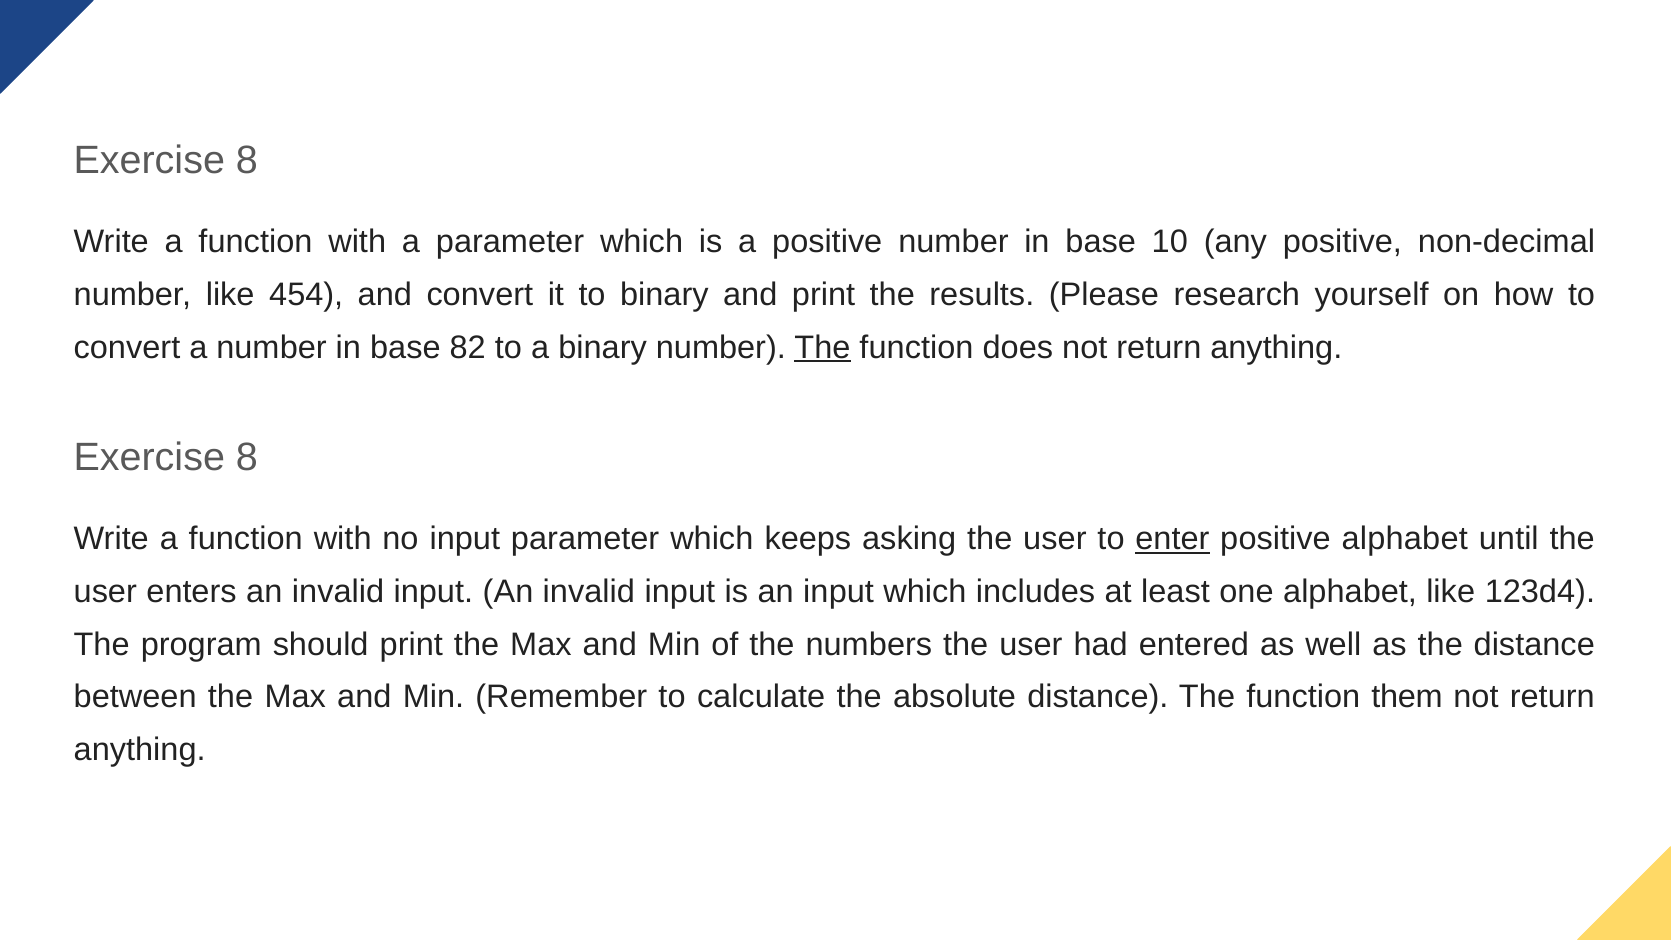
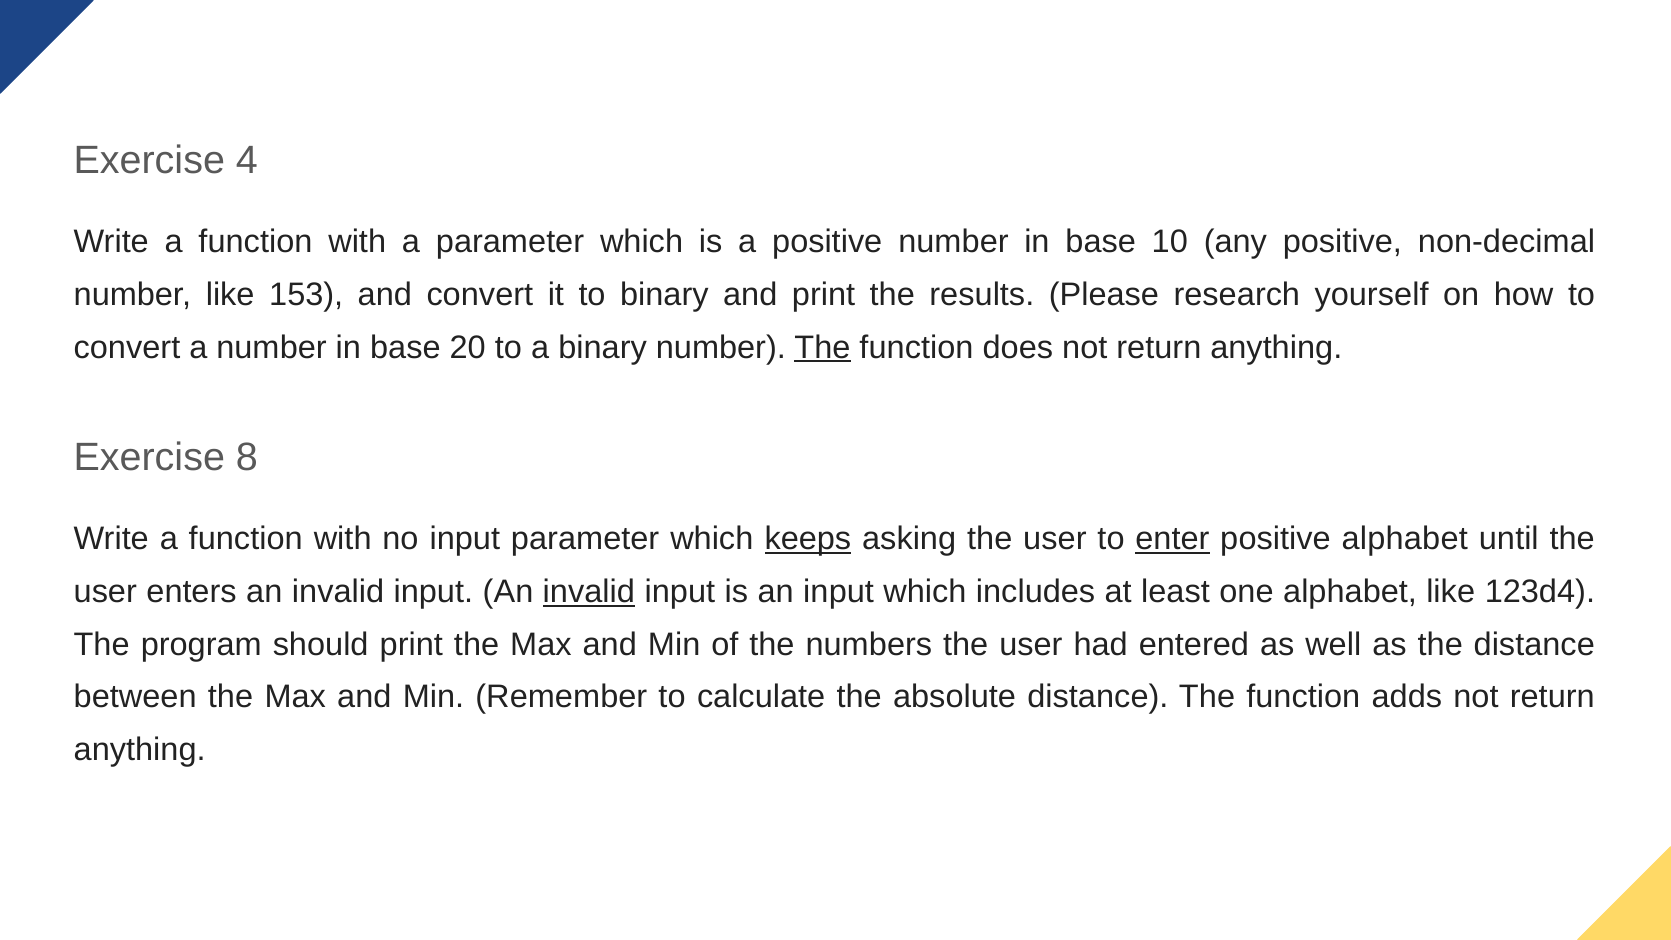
8: 8 -> 4 (247, 161)
454: 454 -> 153 (306, 295)
82: 82 -> 20 (468, 347)
keeps underline: none -> present (808, 539)
invalid underline: none -> present (589, 592)
them: them -> adds (1407, 697)
